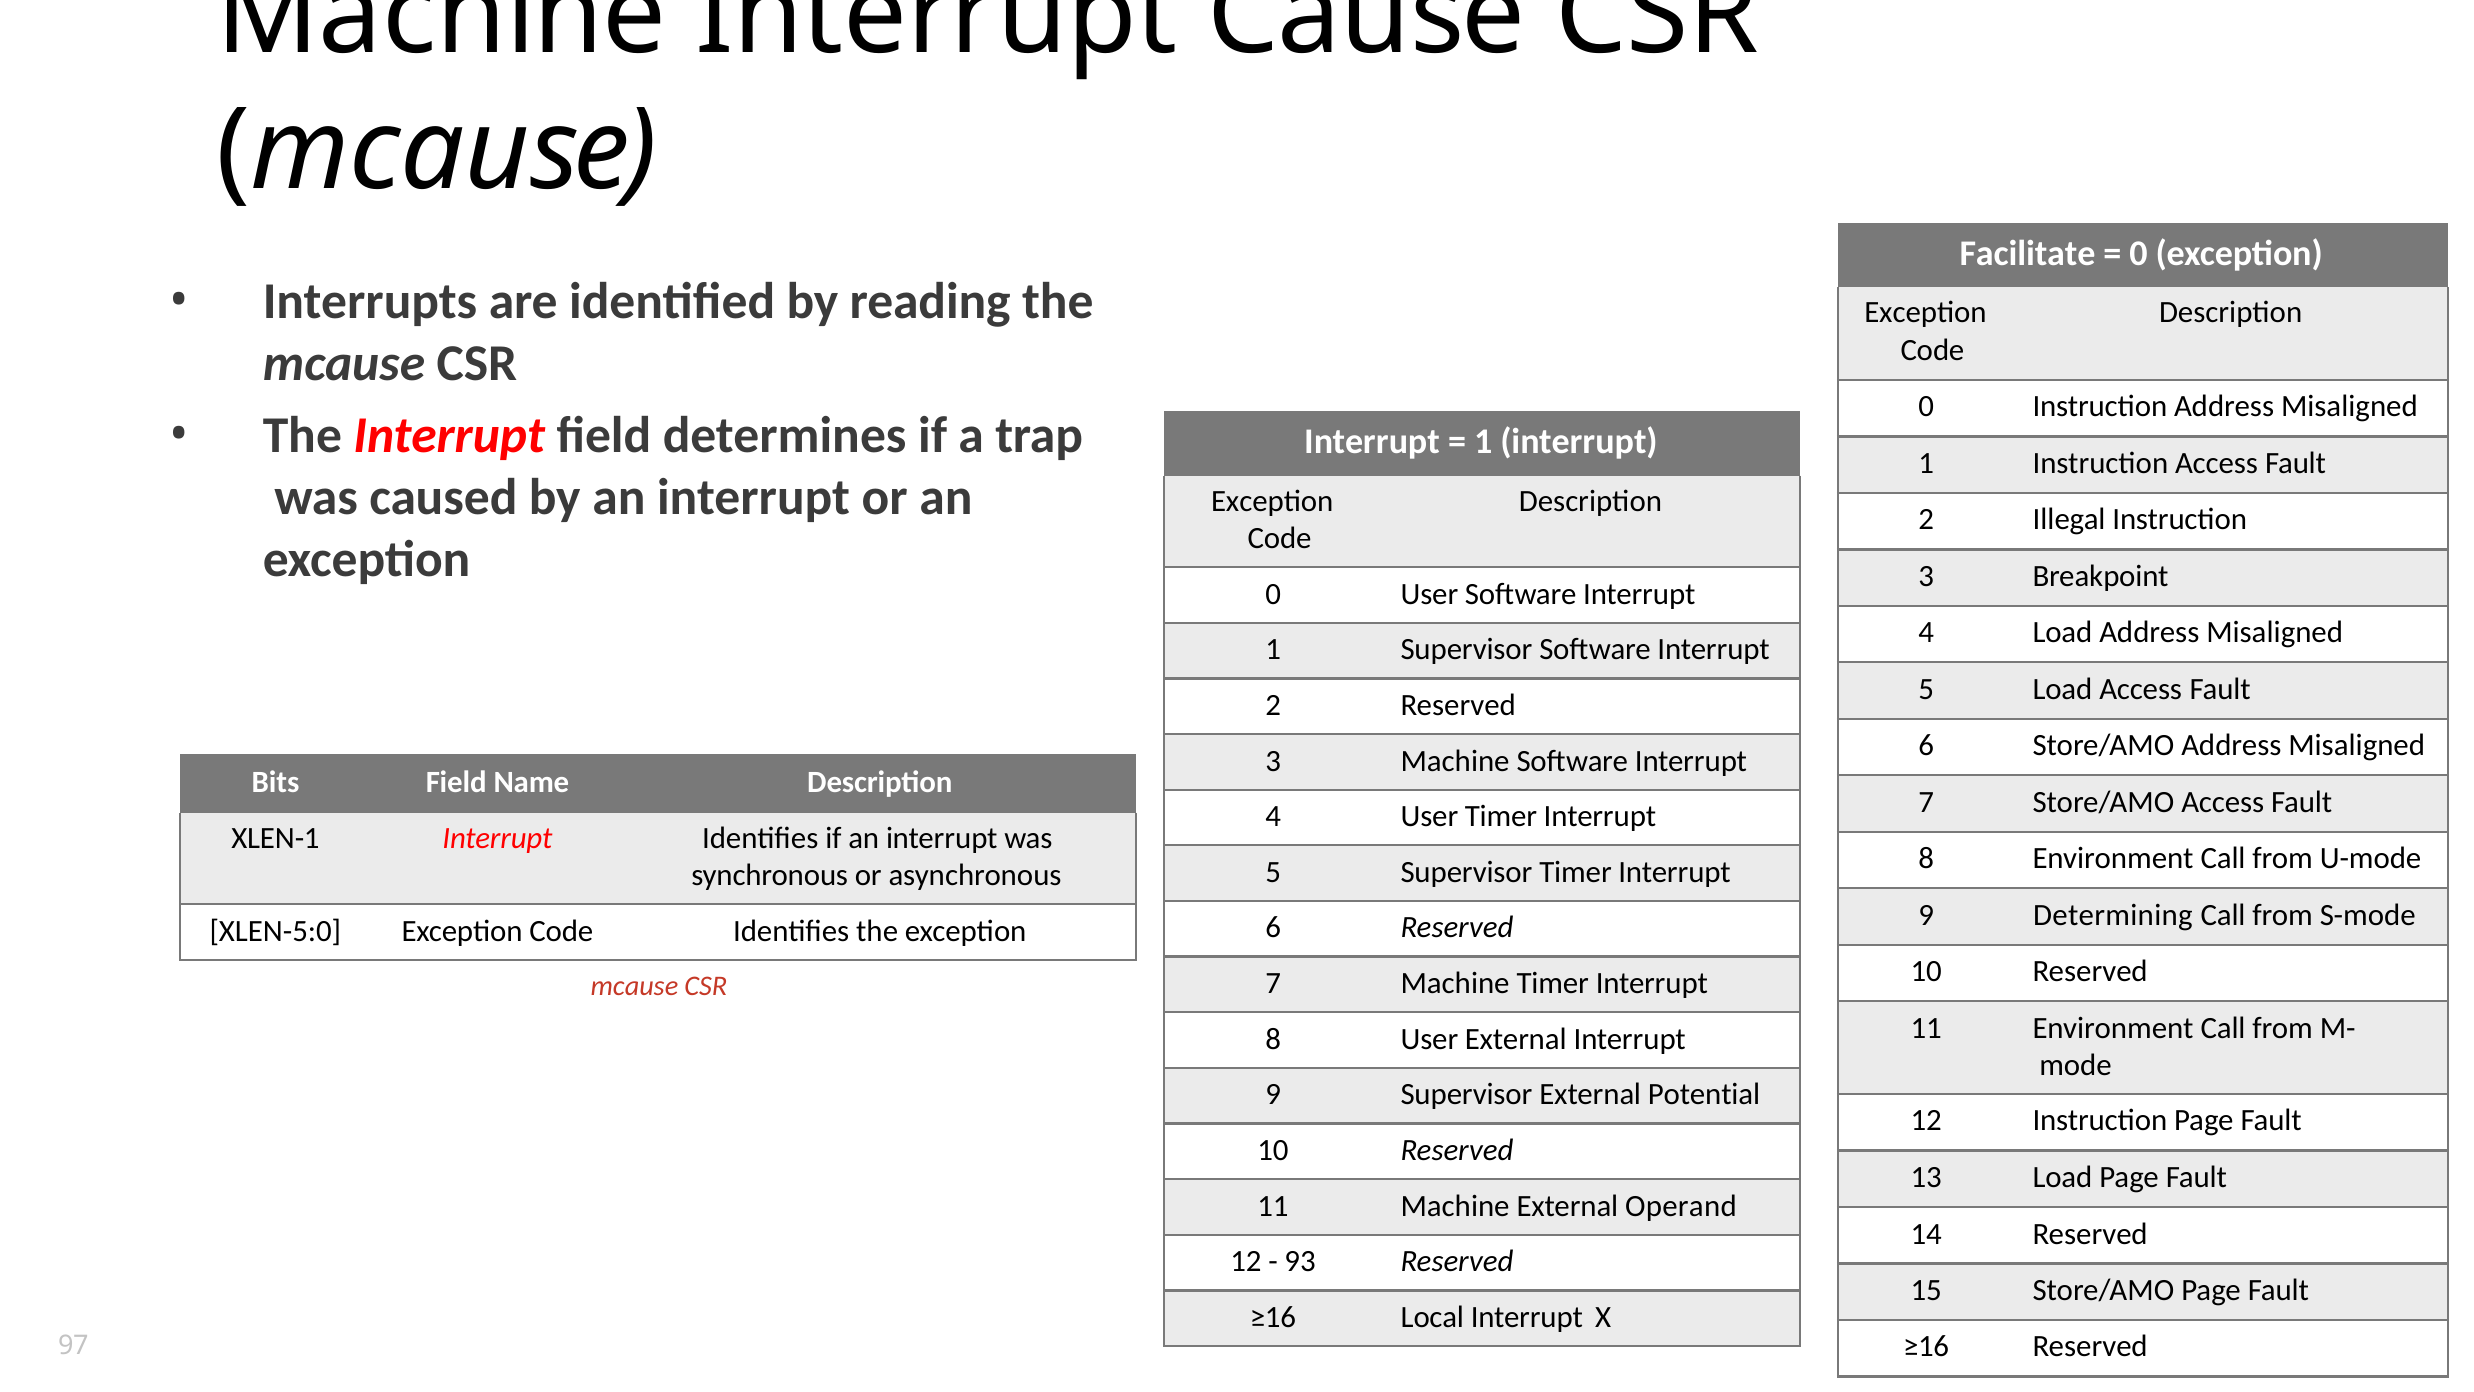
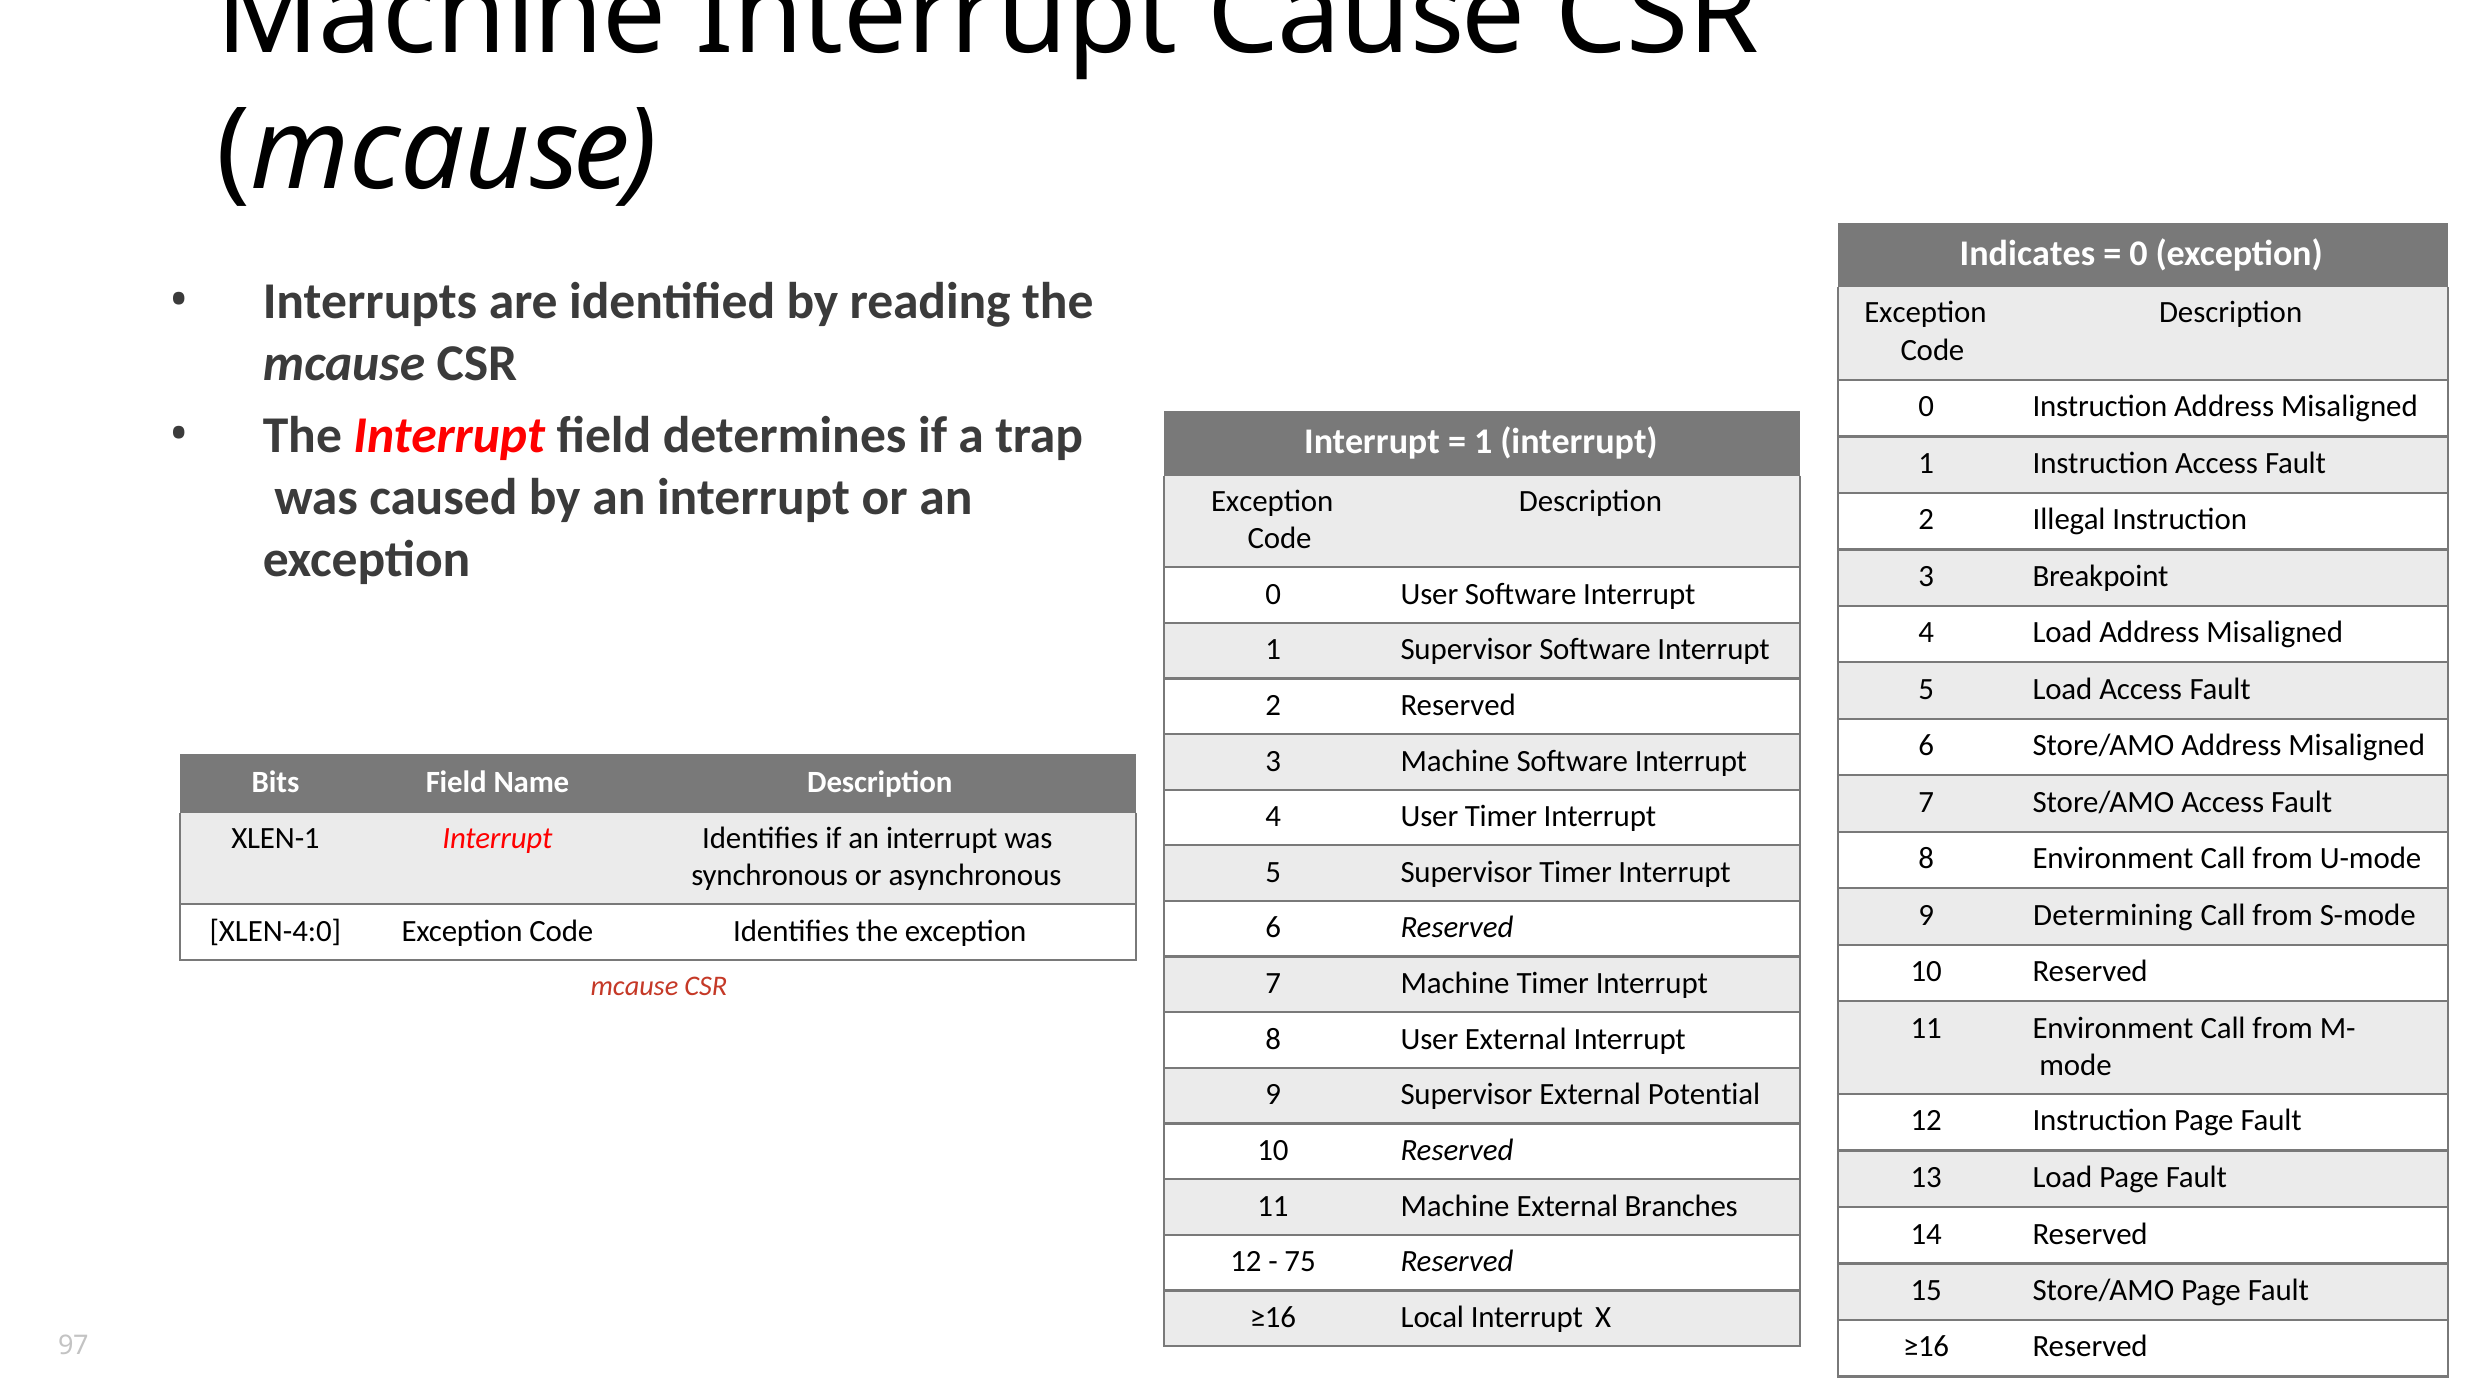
Facilitate: Facilitate -> Indicates (2027, 253)
XLEN-5:0: XLEN-5:0 -> XLEN-4:0 (275, 931)
Operand: Operand -> Branches (1681, 1206)
93: 93 -> 75 (1300, 1261)
